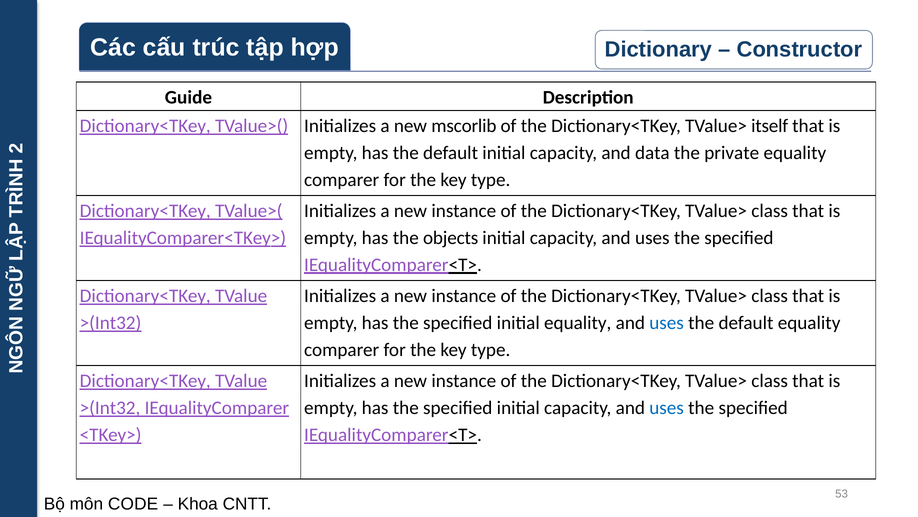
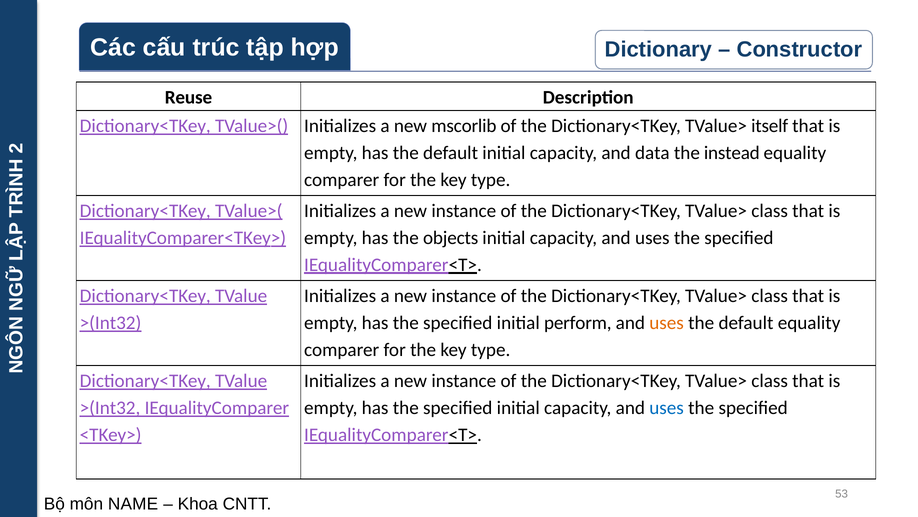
Guide: Guide -> Reuse (189, 97)
private: private -> instead (732, 153)
initial equality: equality -> perform (578, 323)
uses colour: blue -> orange (667, 323)
CODE: CODE -> NAME (133, 503)
